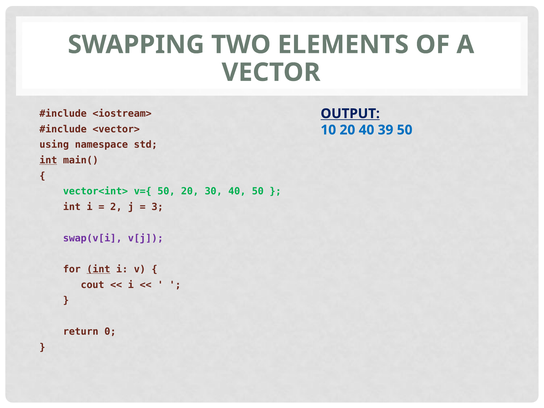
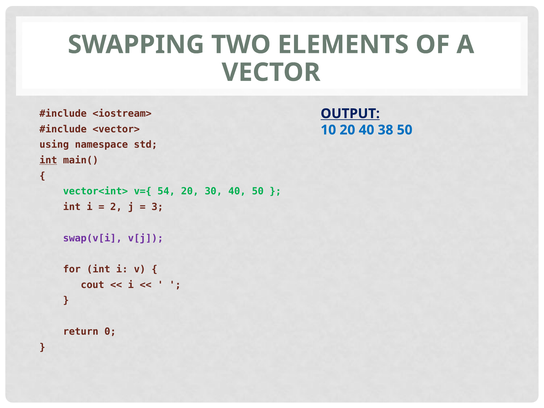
39: 39 -> 38 (386, 130)
v={ 50: 50 -> 54 (166, 191)
int underline: present -> none (98, 269)
